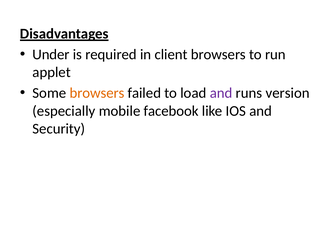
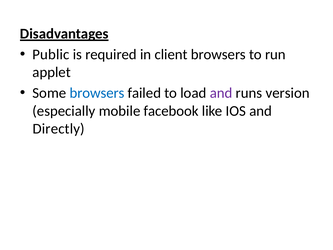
Under: Under -> Public (51, 55)
browsers colour: orange -> blue (97, 93)
Security: Security -> Directly (59, 129)
